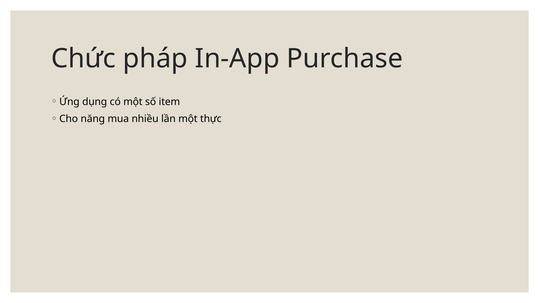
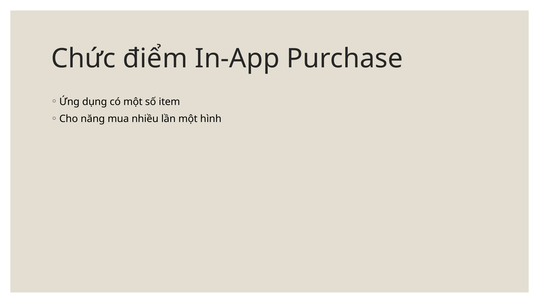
pháp: pháp -> điểm (155, 59)
thực: thực -> hình (211, 119)
